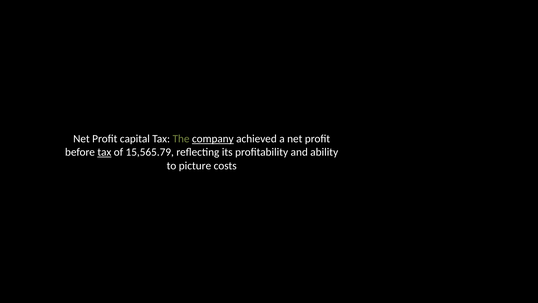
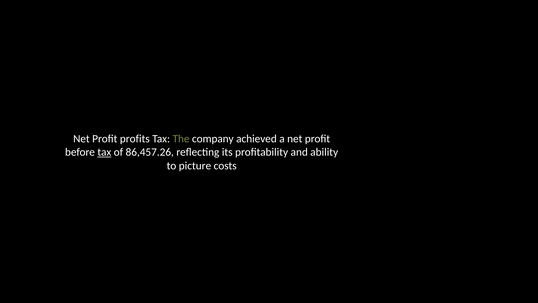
capital: capital -> profits (135, 139)
company underline: present -> none (213, 139)
15,565.79: 15,565.79 -> 86,457.26 (150, 152)
